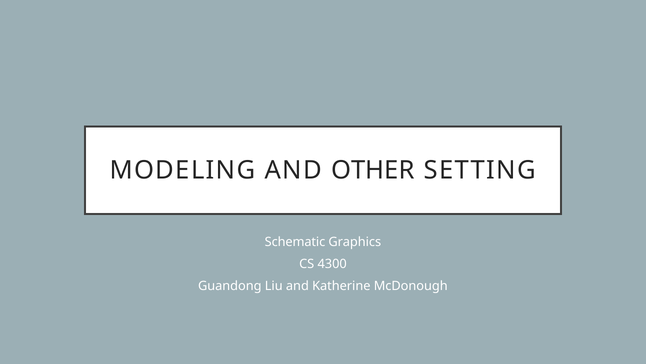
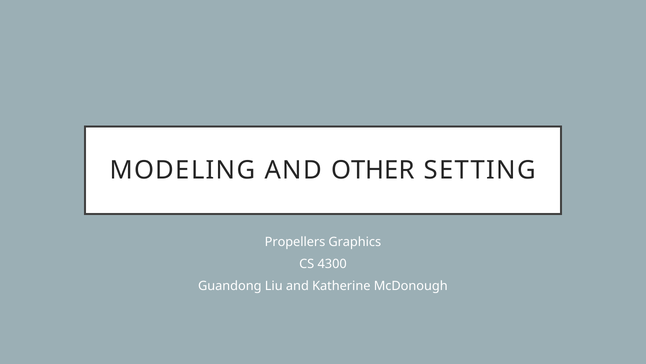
Schematic: Schematic -> Propellers (295, 242)
